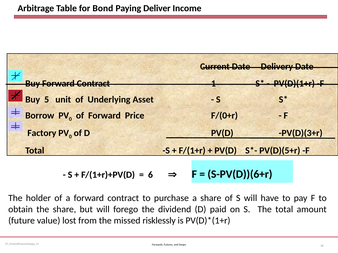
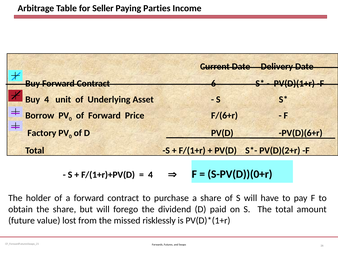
Bond: Bond -> Seller (103, 8)
Deliver: Deliver -> Parties (157, 8)
1: 1 -> 6 (213, 84)
Buy 5: 5 -> 4 (47, 100)
F/(0+r: F/(0+r -> F/(6+r (224, 116)
PV(D)(3+r: PV(D)(3+r -> PV(D)(6+r (301, 133)
PV(D)(5+r: PV(D)(5+r -> PV(D)(2+r (280, 151)
6: 6 -> 4 (150, 175)
S-PV(D))(6+r: S-PV(D))(6+r -> S-PV(D))(0+r (240, 175)
